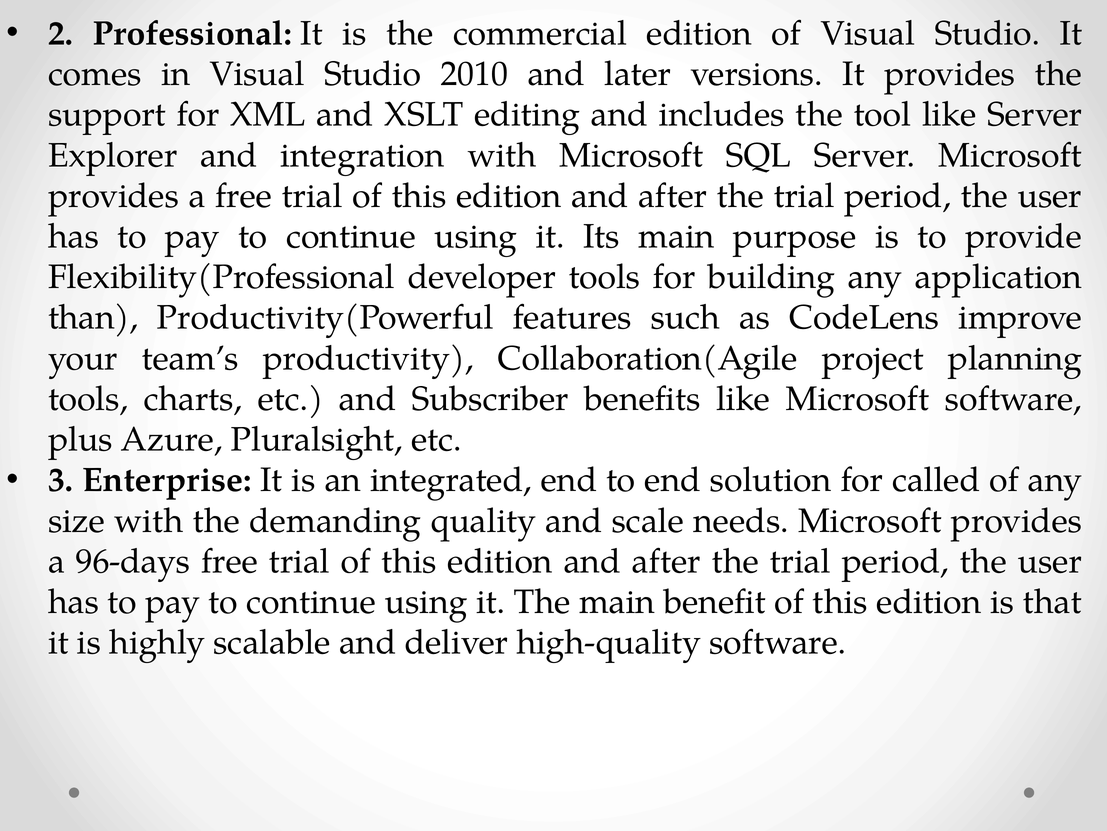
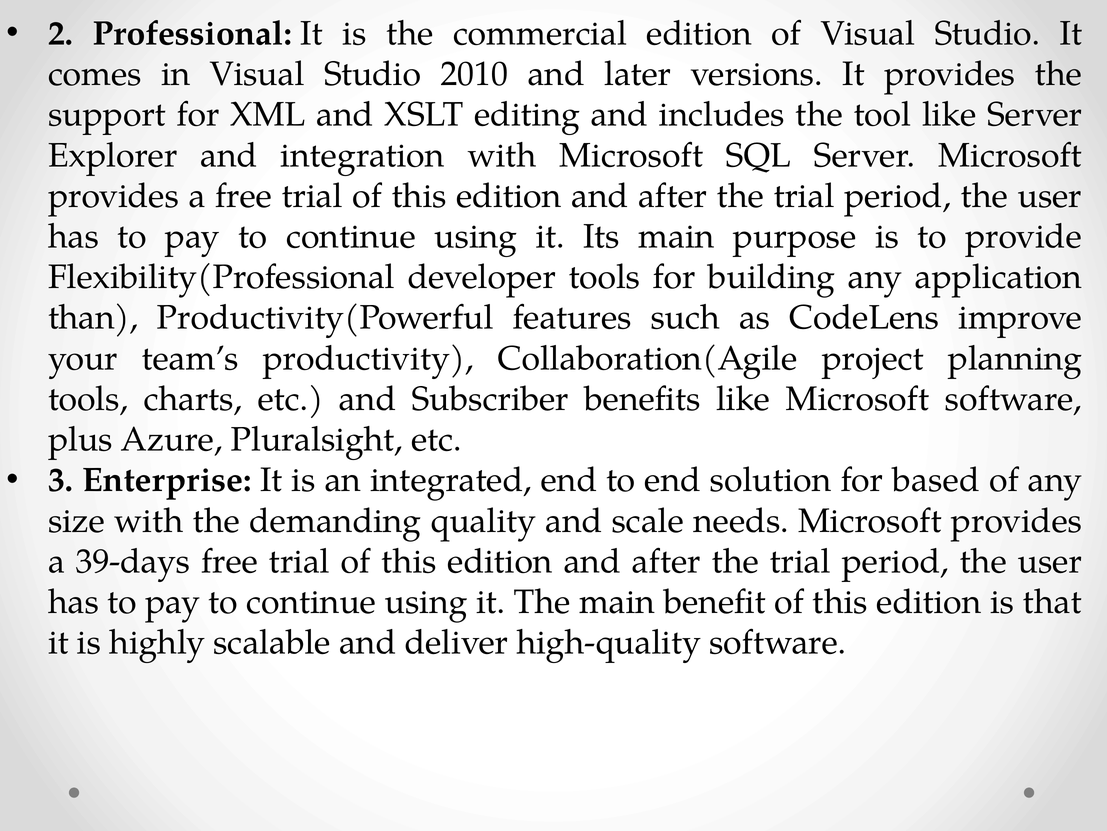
called: called -> based (936, 480)
96-days: 96-days -> 39-days (133, 561)
